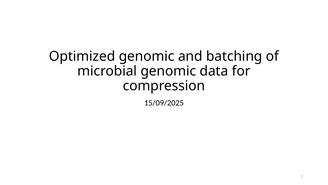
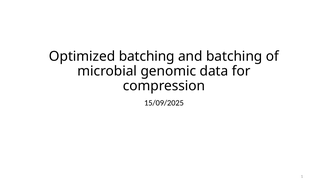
Optimized genomic: genomic -> batching (147, 56)
